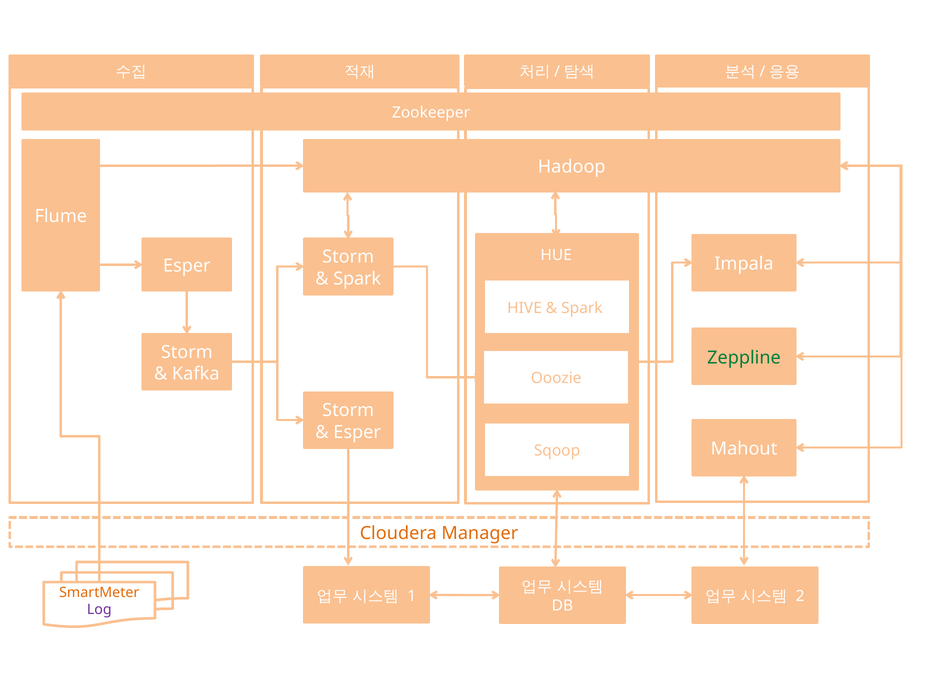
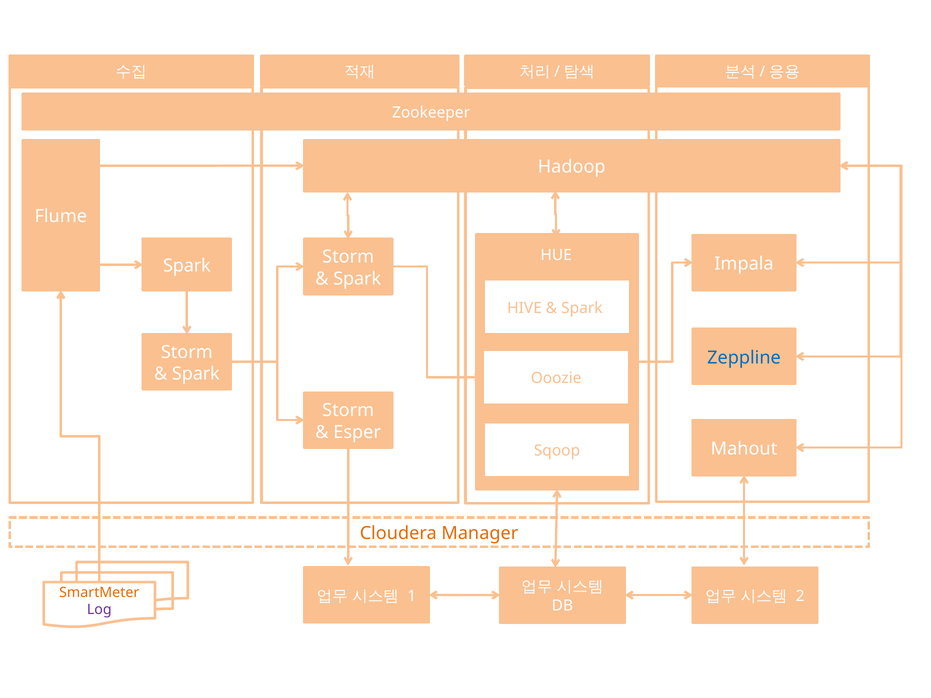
Esper: Esper -> Spark (187, 266)
Zeppline colour: green -> blue (744, 358)
Kafka: Kafka -> Spark (196, 374)
